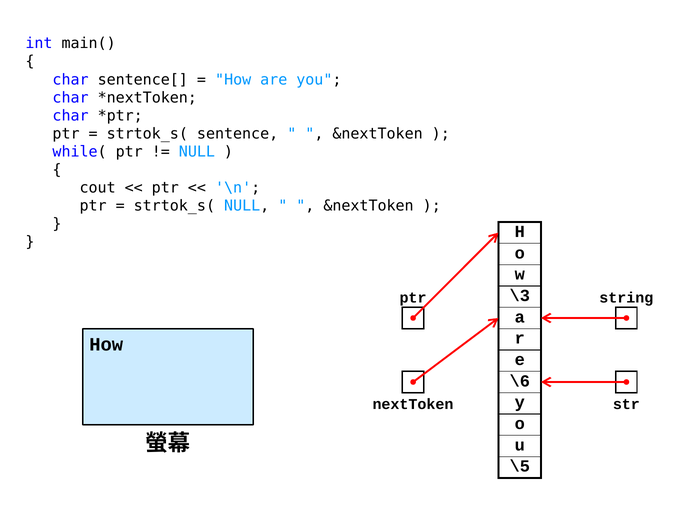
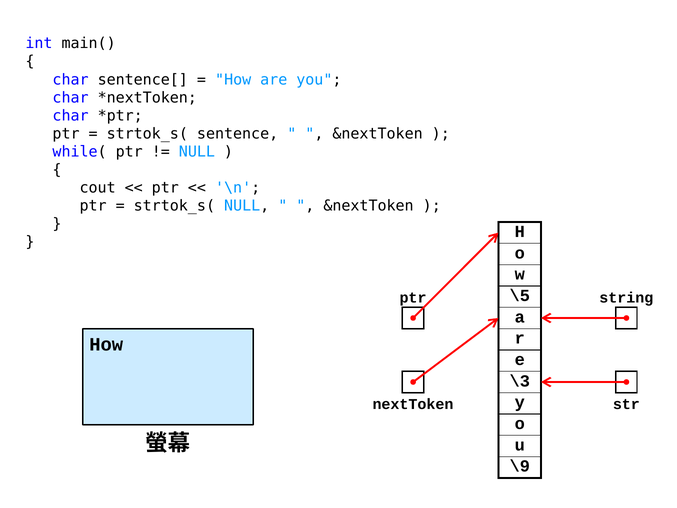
\3: \3 -> \5 (520, 295)
\6: \6 -> \3 (520, 381)
\5: \5 -> \9 (520, 466)
